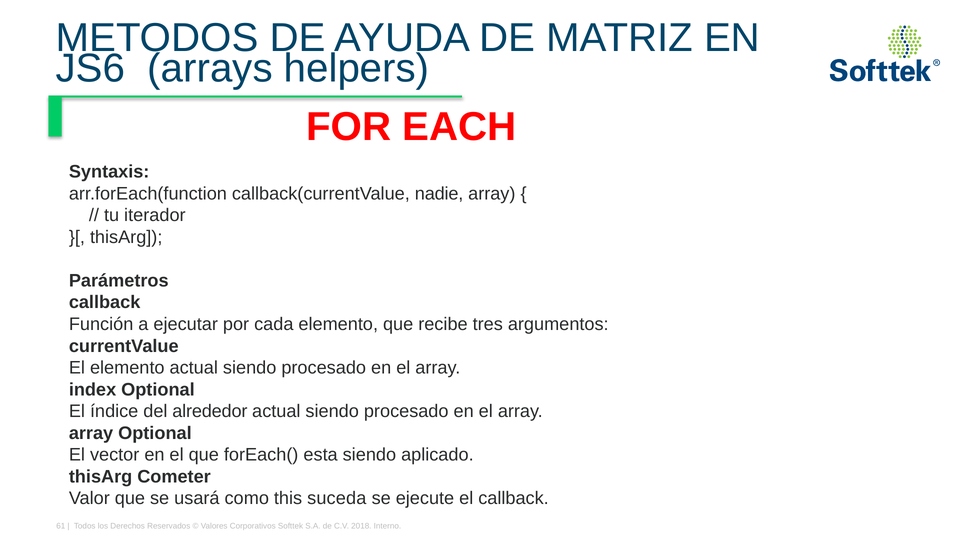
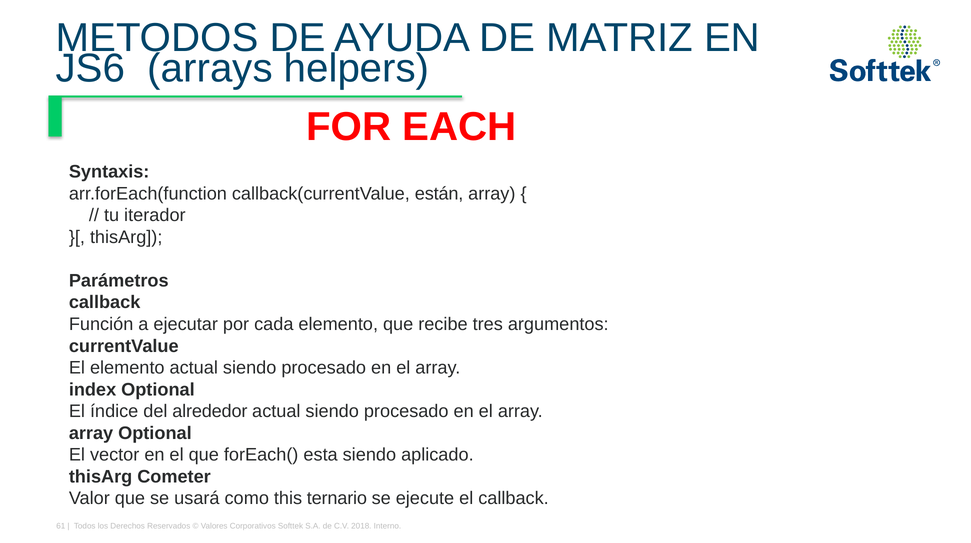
nadie: nadie -> están (439, 193)
suceda: suceda -> ternario (337, 498)
